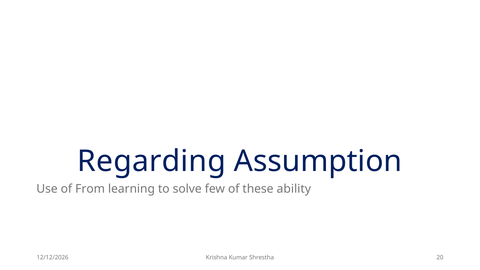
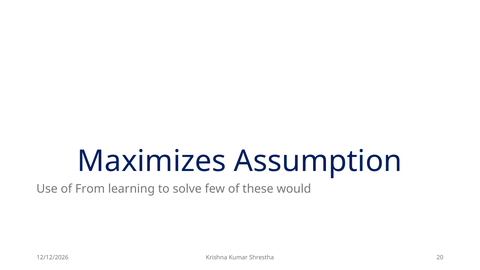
Regarding: Regarding -> Maximizes (152, 161)
ability: ability -> would (294, 189)
